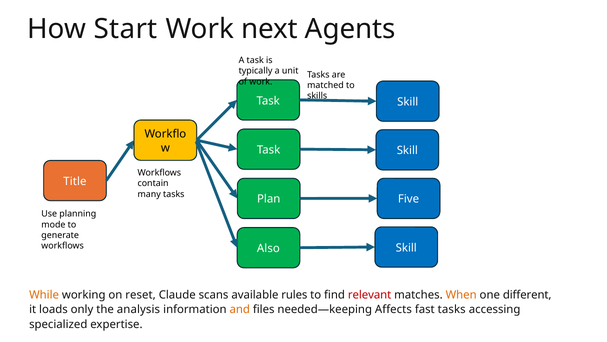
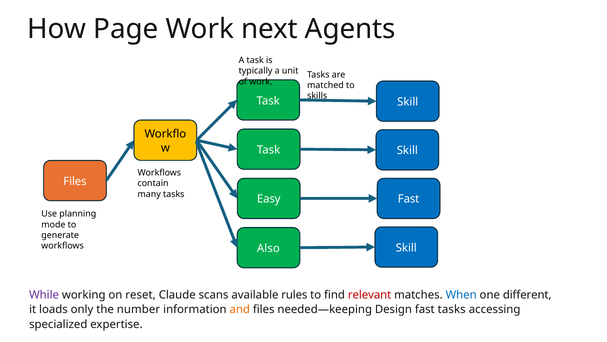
Start: Start -> Page (126, 29)
Title: Title -> Files (75, 181)
Plan: Plan -> Easy (269, 199)
Five: Five -> Fast (409, 199)
While colour: orange -> purple (44, 294)
When colour: orange -> blue (461, 294)
analysis: analysis -> number (138, 309)
Affects: Affects -> Design (393, 309)
